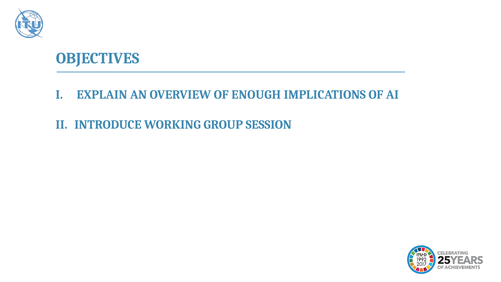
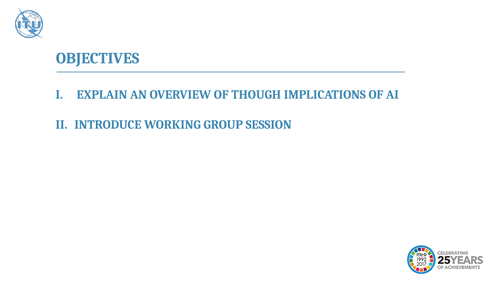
ENOUGH: ENOUGH -> THOUGH (256, 95)
